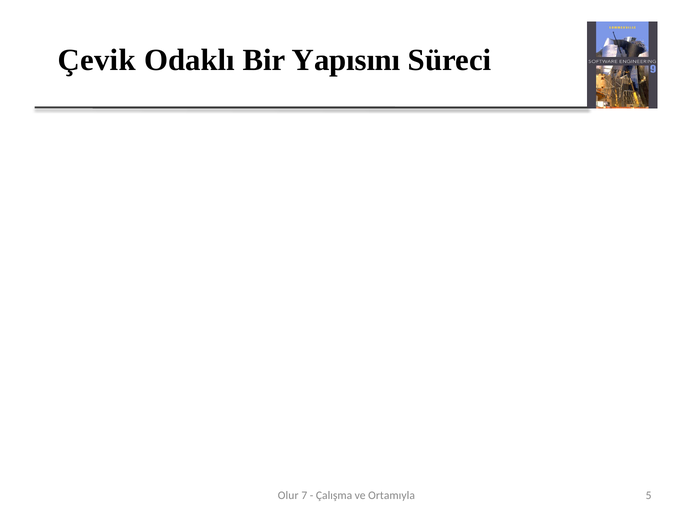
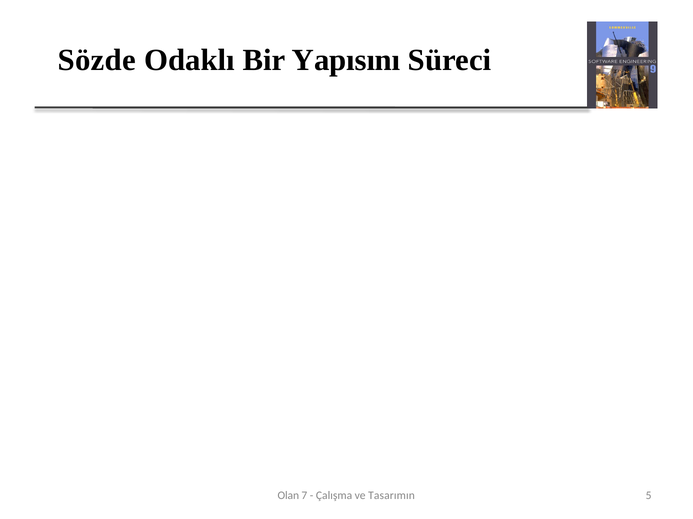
Çevik: Çevik -> Sözde (97, 60)
Olur: Olur -> Olan (288, 496)
Ortamıyla: Ortamıyla -> Tasarımın (392, 496)
